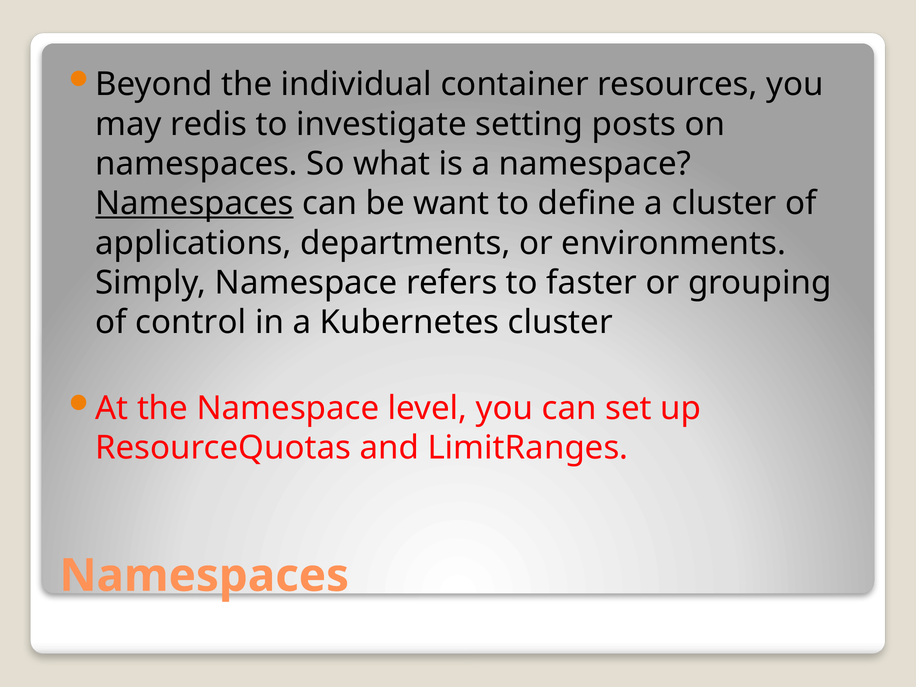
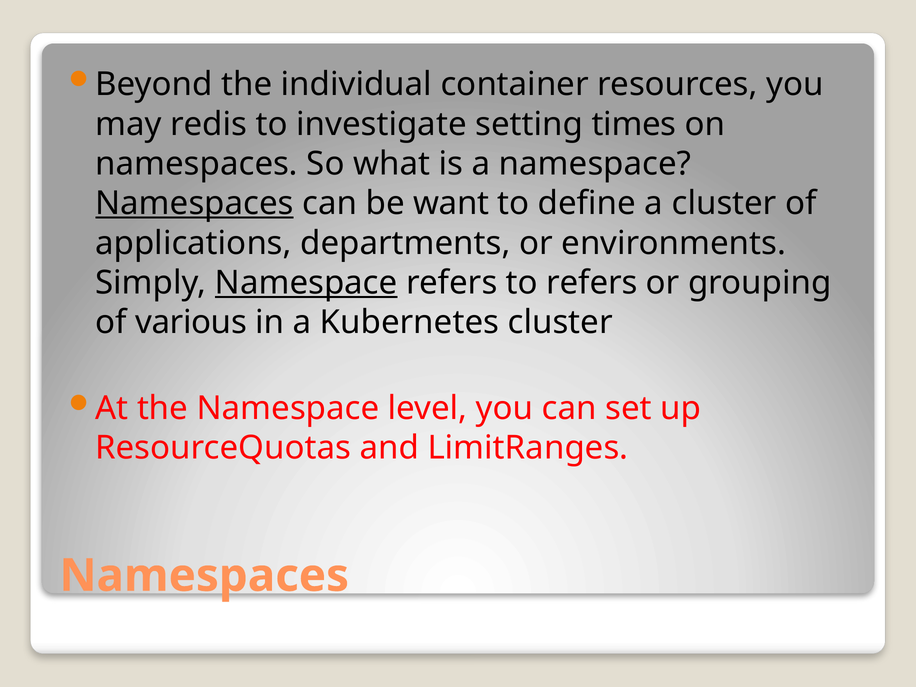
posts: posts -> times (634, 124)
Namespace underline: none -> present (306, 283)
to faster: faster -> refers (592, 283)
control: control -> various (191, 322)
